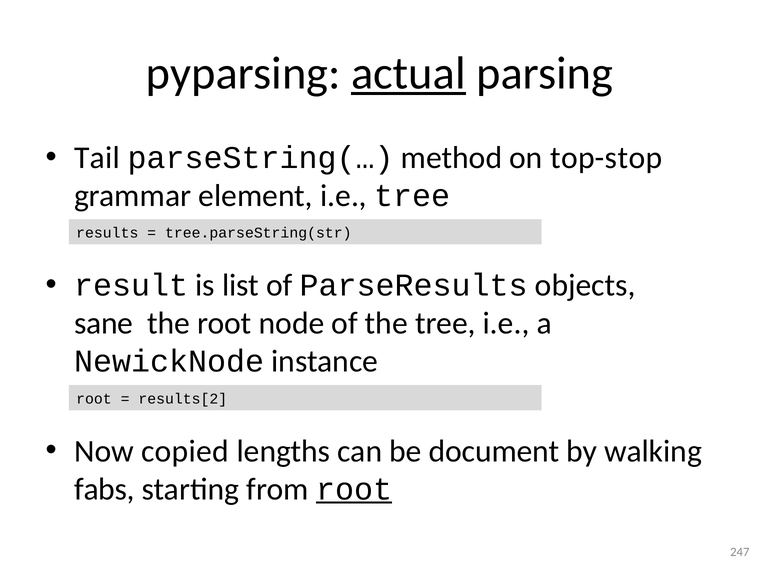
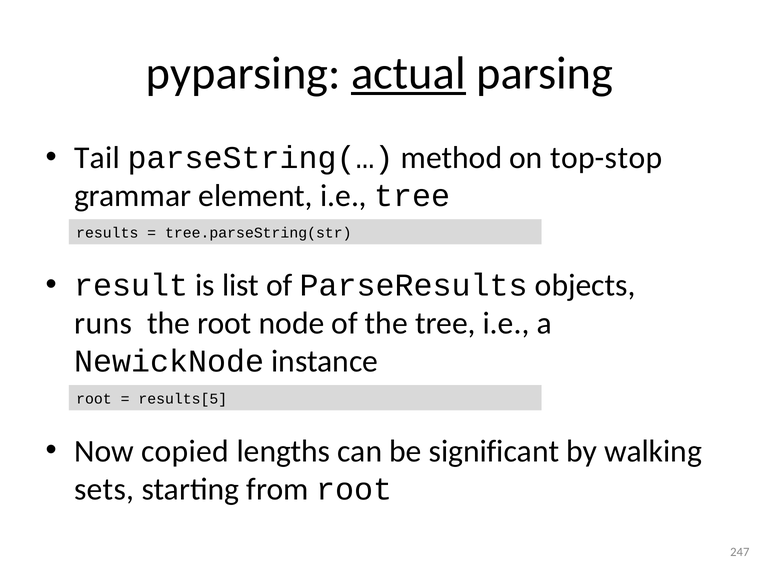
sane: sane -> runs (103, 324)
results[2: results[2 -> results[5 (183, 399)
document: document -> significant (494, 451)
fabs: fabs -> sets (104, 489)
root underline: present -> none (354, 489)
